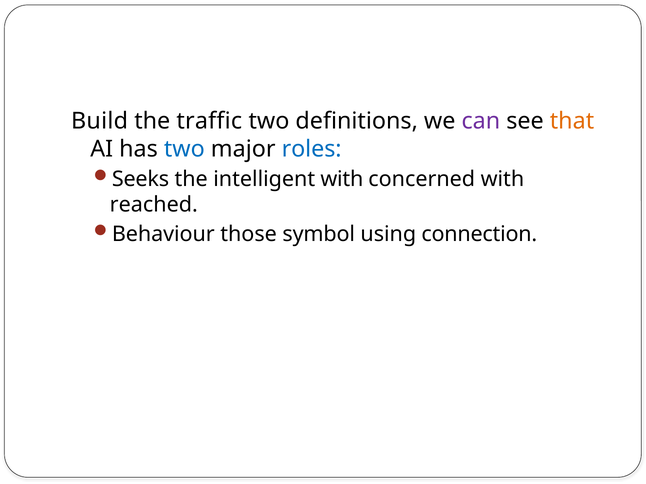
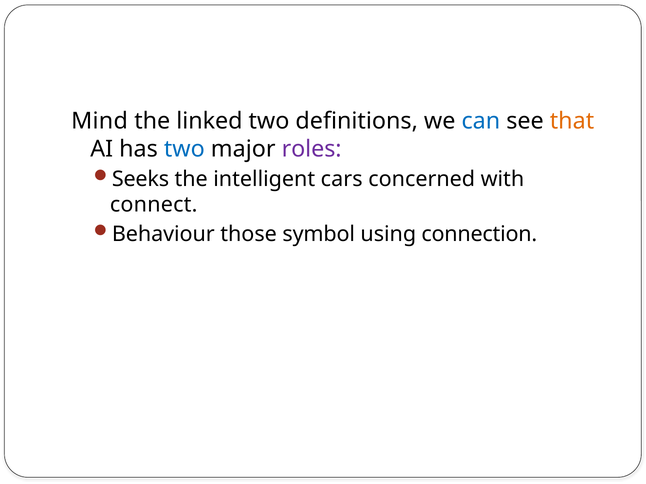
Build: Build -> Mind (100, 121)
traffic: traffic -> linked (209, 121)
can colour: purple -> blue (481, 121)
roles colour: blue -> purple (312, 149)
intelligent with: with -> cars (342, 179)
reached: reached -> connect (154, 205)
